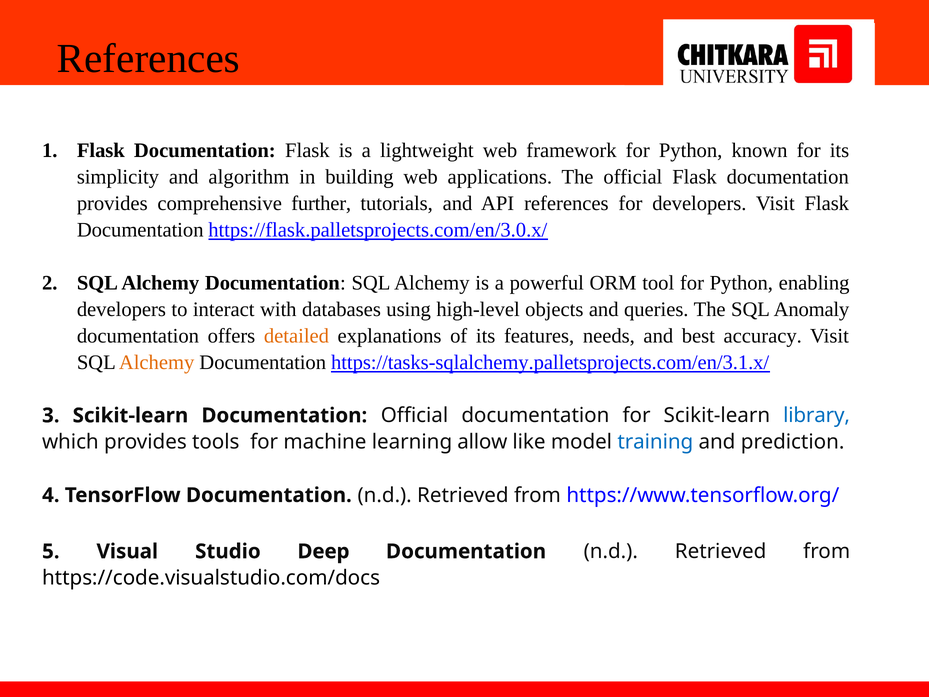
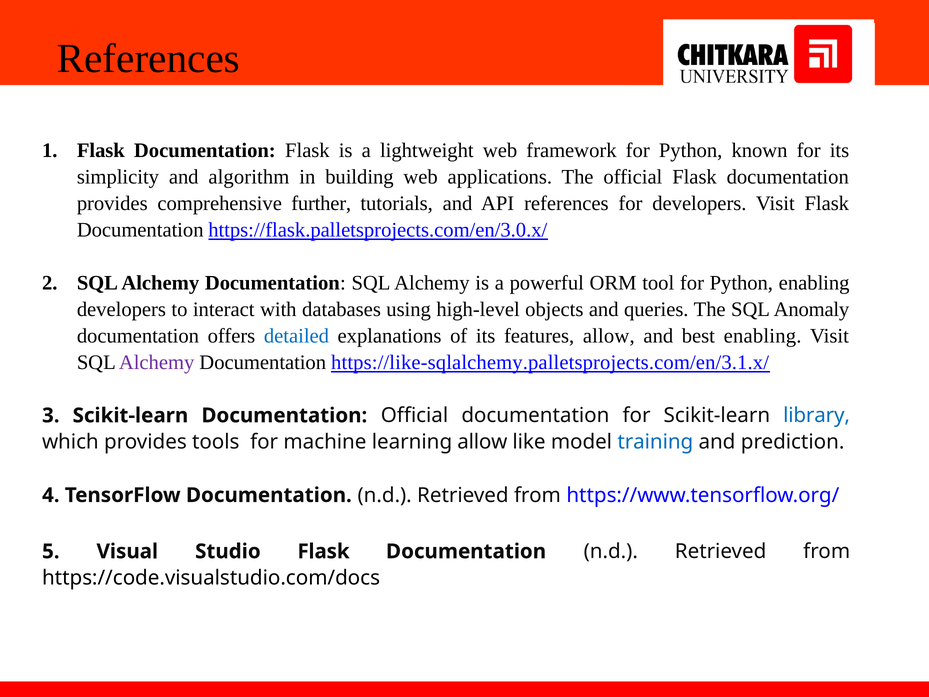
detailed colour: orange -> blue (296, 336)
features needs: needs -> allow (609, 336)
best accuracy: accuracy -> enabling (763, 336)
Alchemy colour: orange -> purple (157, 362)
https://tasks-sqlalchemy.palletsprojects.com/en/3.1.x/: https://tasks-sqlalchemy.palletsprojects.com/en/3.1.x/ -> https://like-sqlalchemy.palletsprojects.com/en/3.1.x/ (550, 362)
Studio Deep: Deep -> Flask (323, 551)
